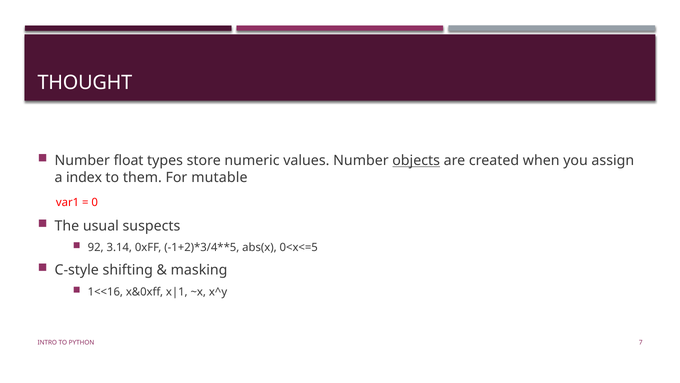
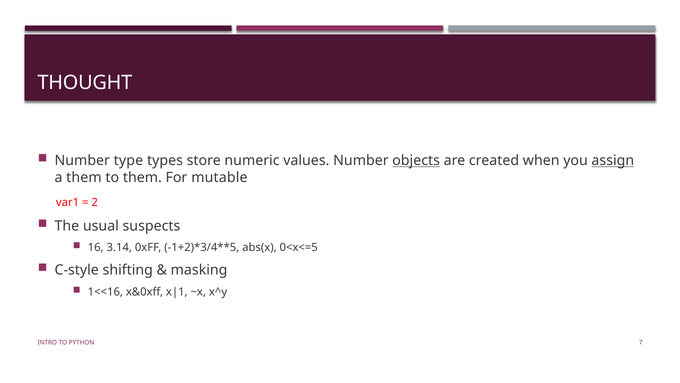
float: float -> type (128, 160)
assign underline: none -> present (613, 160)
a index: index -> them (84, 177)
0: 0 -> 2 (95, 202)
92: 92 -> 16 (96, 247)
